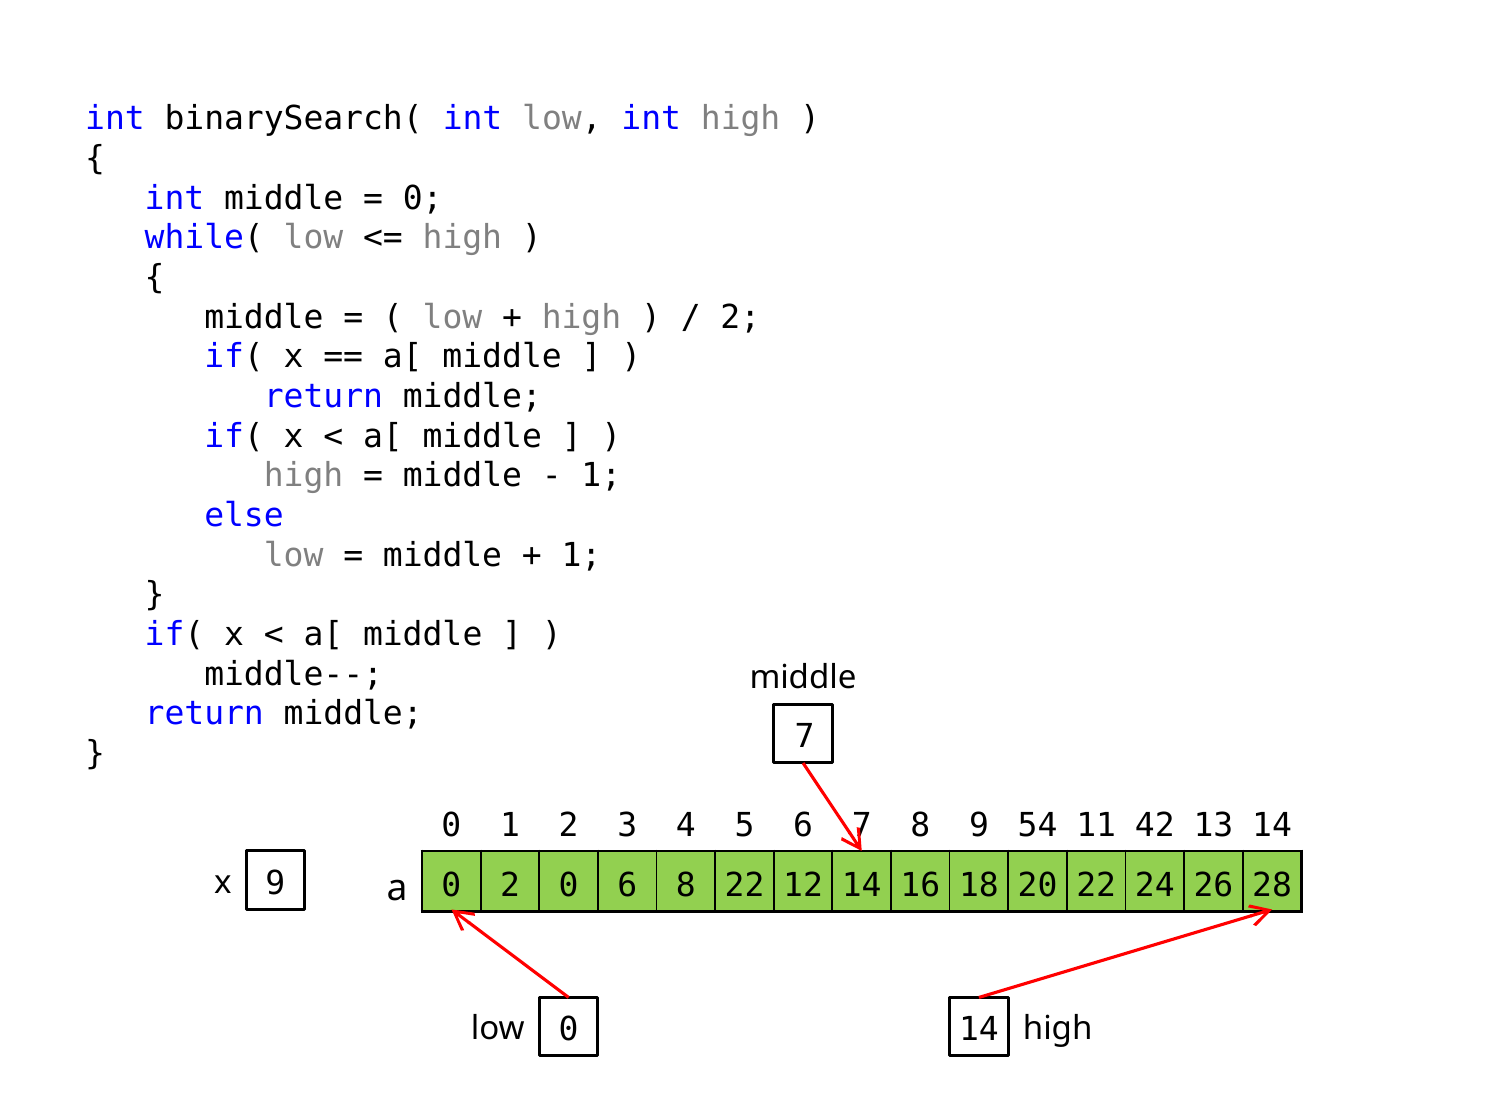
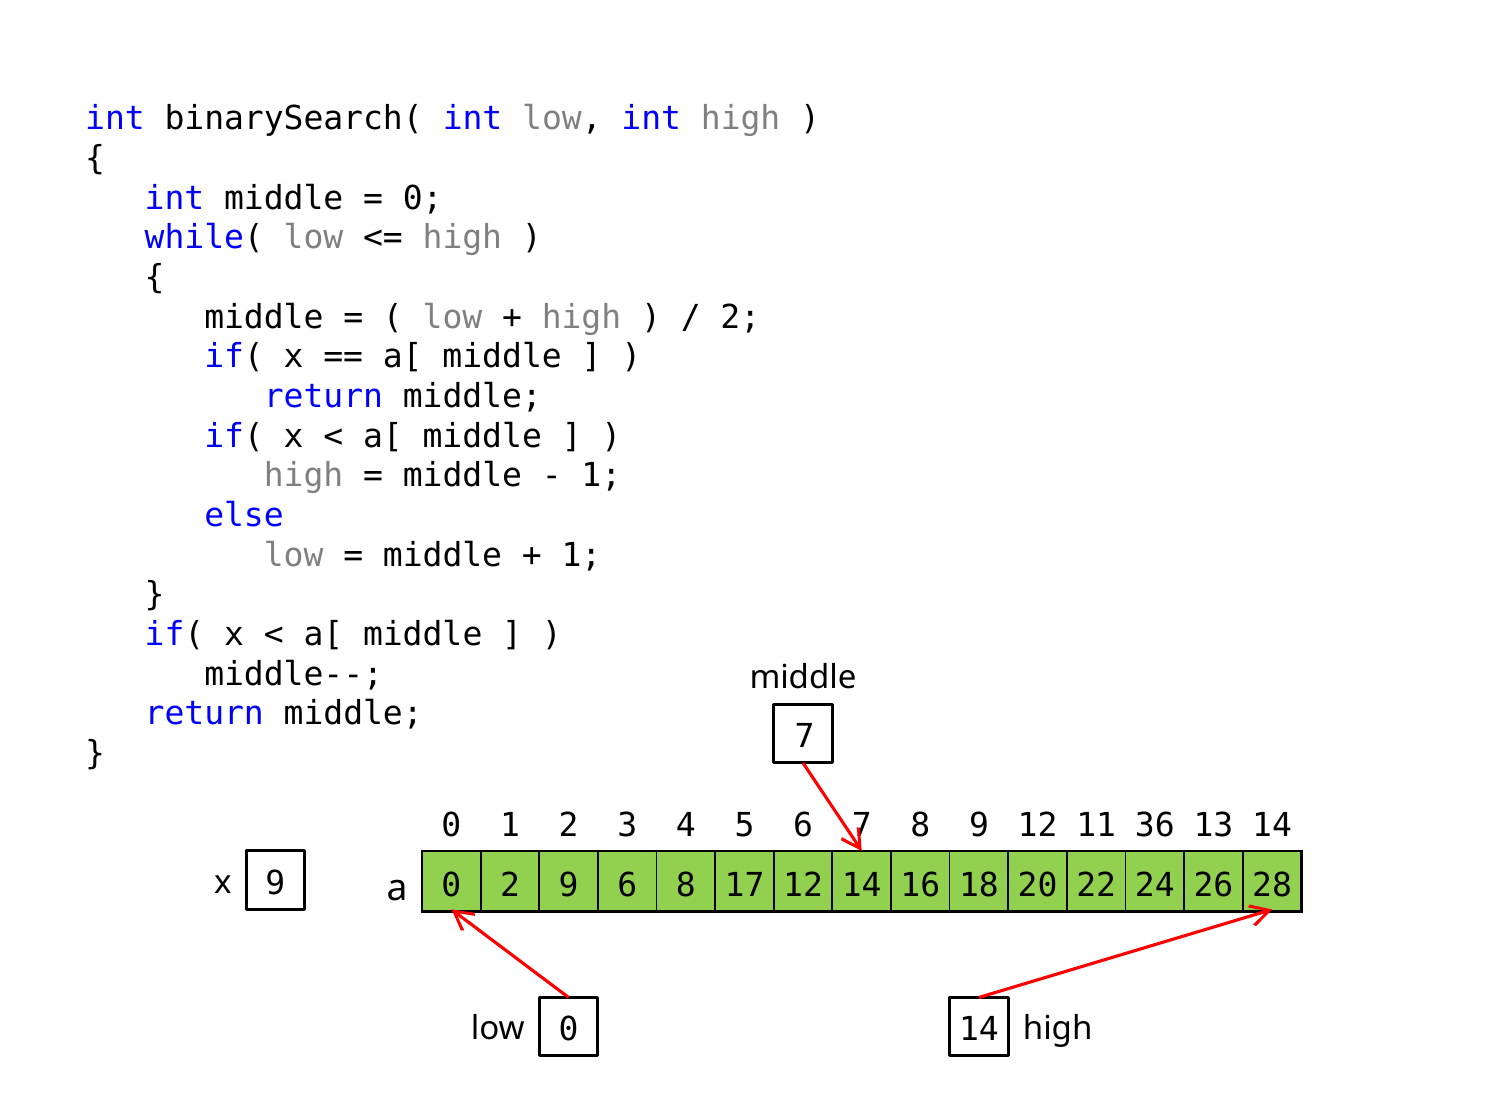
9 54: 54 -> 12 (1038, 827)
42: 42 -> 36 (1155, 827)
2 0: 0 -> 9 (569, 886)
8 22: 22 -> 17 (745, 886)
